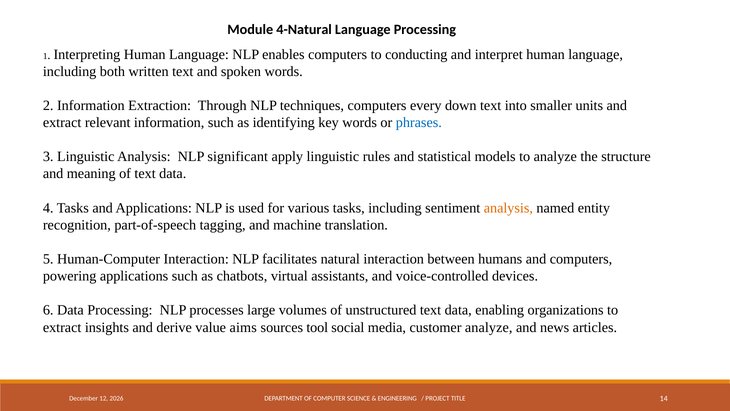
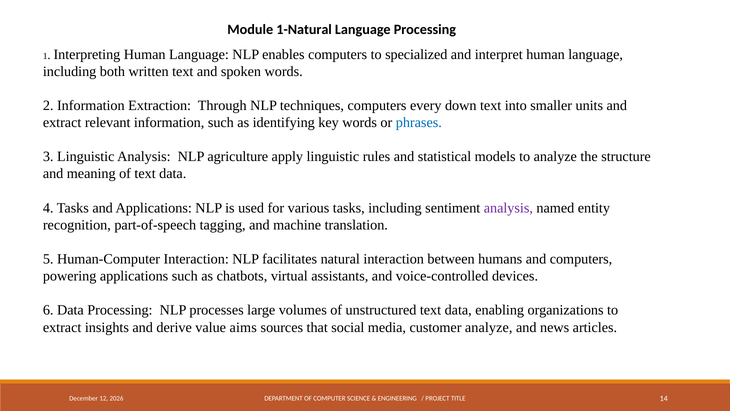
4-Natural: 4-Natural -> 1-Natural (304, 30)
conducting: conducting -> specialized (416, 54)
significant: significant -> agriculture (238, 157)
analysis colour: orange -> purple (508, 208)
tool: tool -> that (317, 327)
